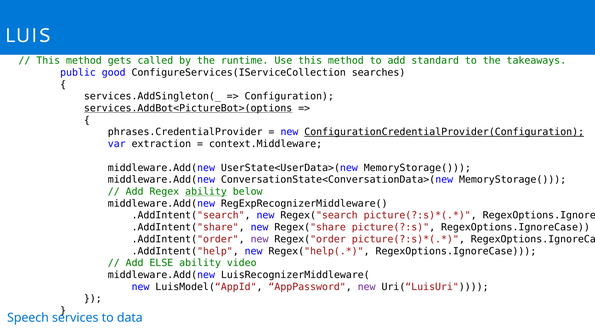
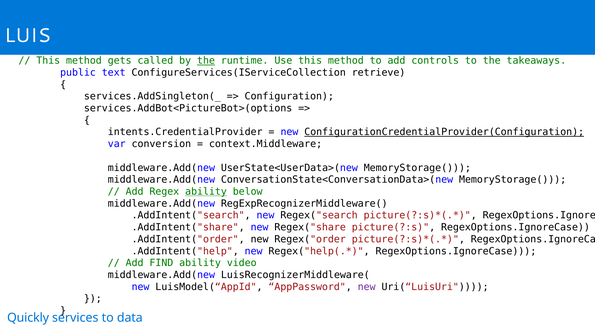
the underline: none -> present (206, 61)
standard: standard -> controls (435, 61)
good: good -> text (114, 72)
searches: searches -> retrieve (379, 72)
services.AddBot<PictureBot>(options underline: present -> none (188, 108)
phrases.CredentialProvider: phrases.CredentialProvider -> intents.CredentialProvider (185, 132)
extraction: extraction -> conversion (161, 144)
new colour: purple -> black (260, 239)
ELSE: ELSE -> FIND (161, 263)
Speech: Speech -> Quickly (28, 317)
